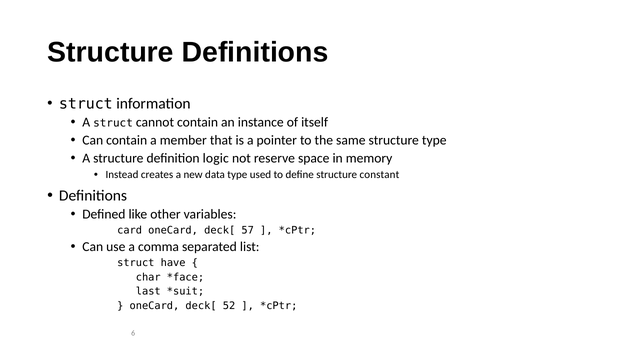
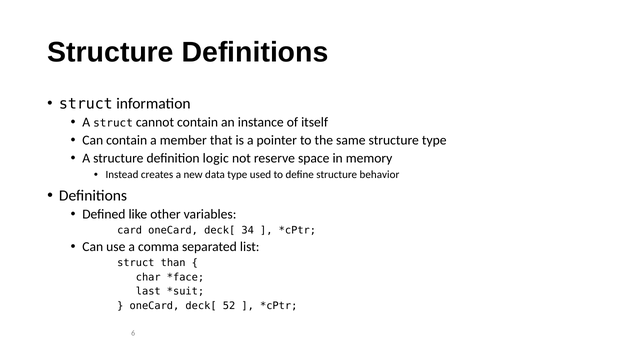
constant: constant -> behavior (379, 175)
57: 57 -> 34 (248, 231)
have: have -> than (173, 263)
